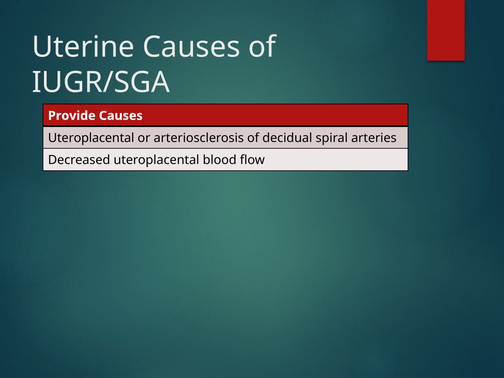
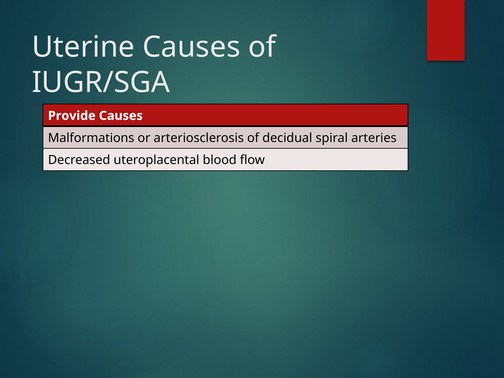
Uteroplacental: Uteroplacental -> Malformations (91, 138)
